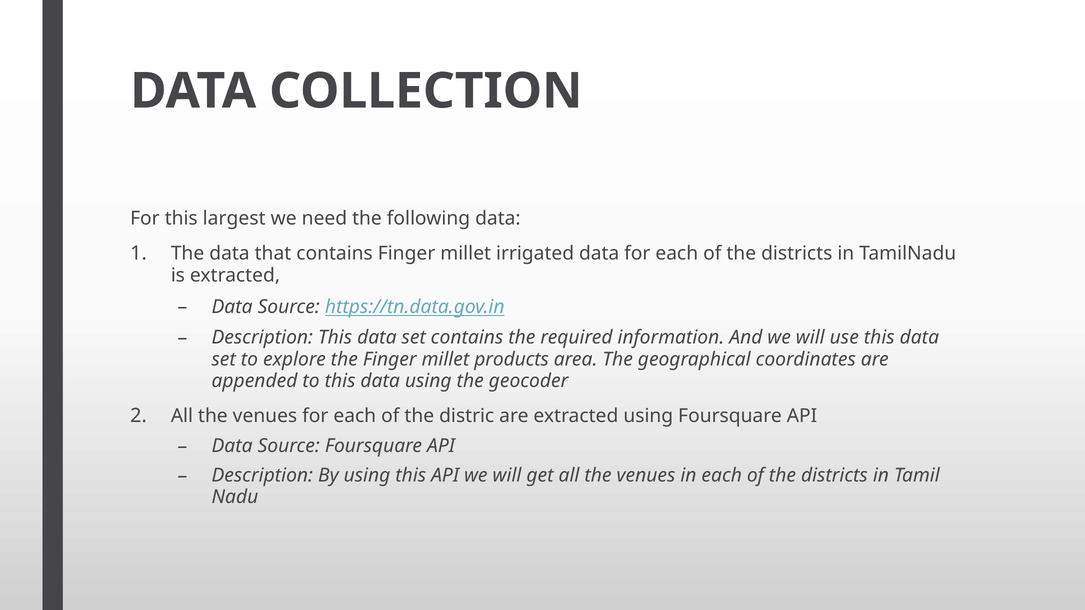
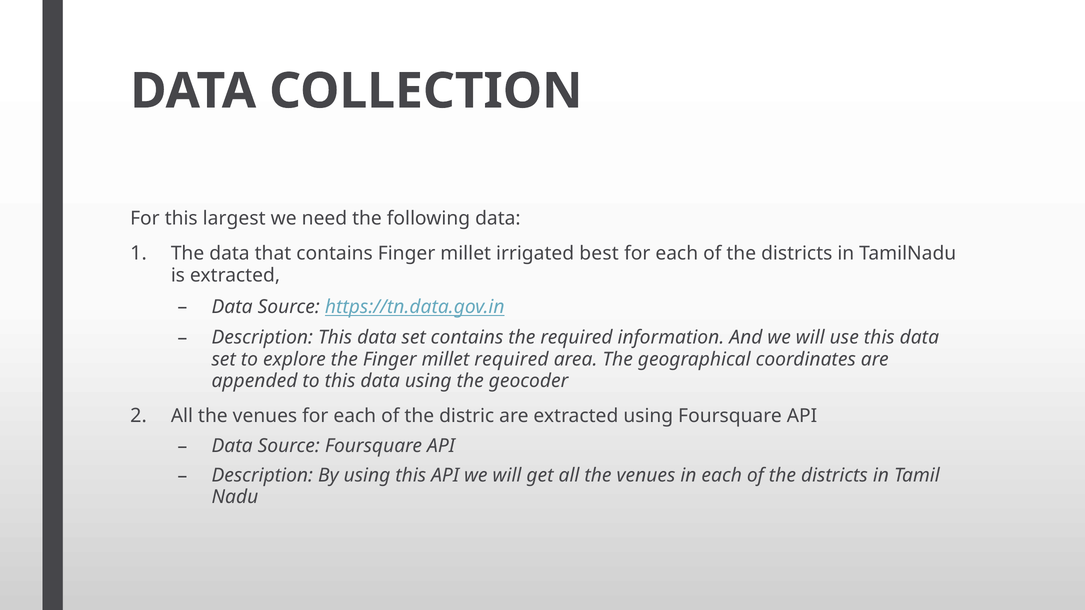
irrigated data: data -> best (599, 254)
millet products: products -> required (511, 359)
